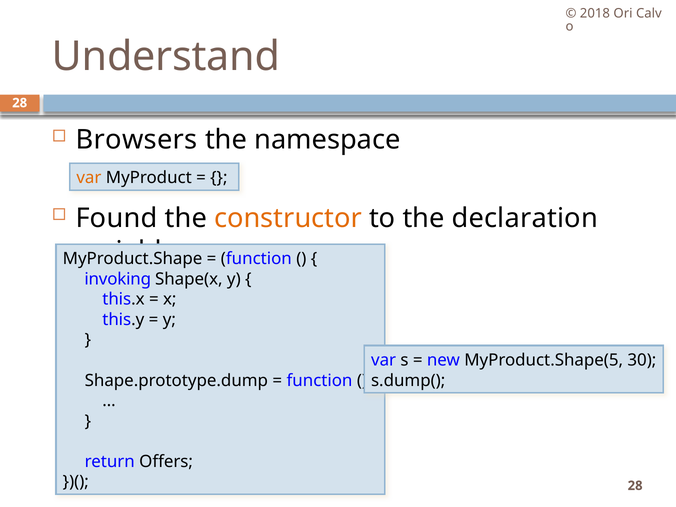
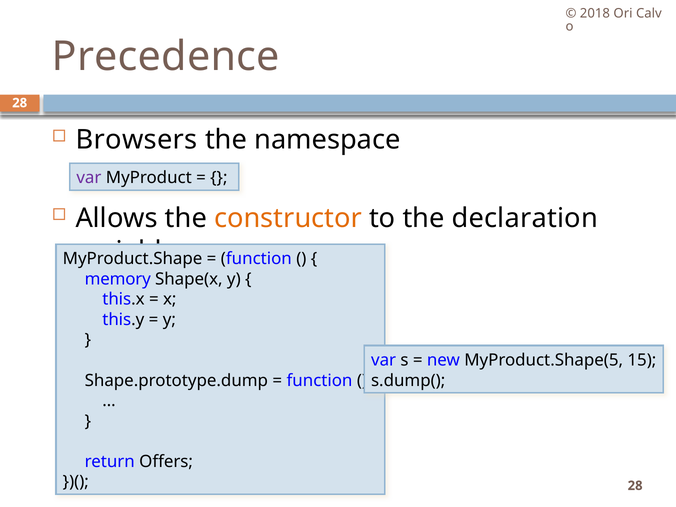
Understand: Understand -> Precedence (166, 56)
var colour: orange -> purple (89, 178)
Found: Found -> Allows (117, 218)
invoking: invoking -> memory (118, 279)
30: 30 -> 15 (642, 360)
